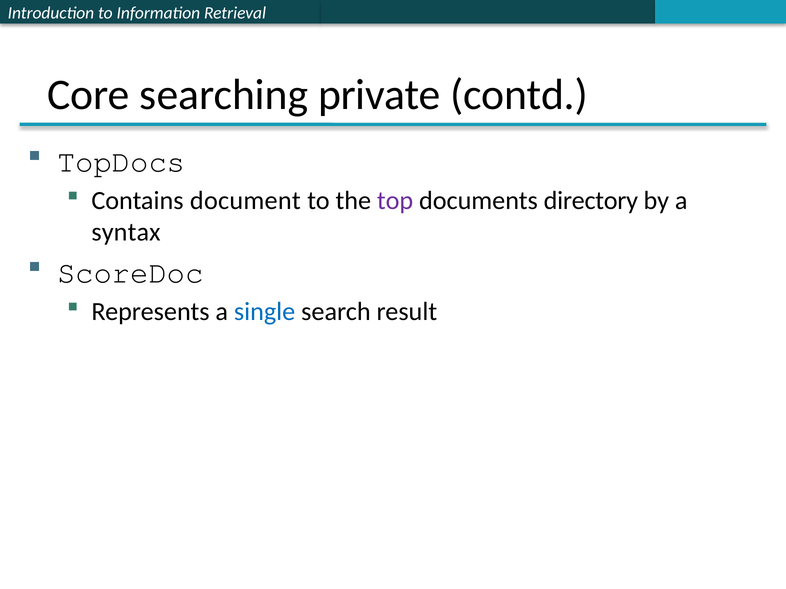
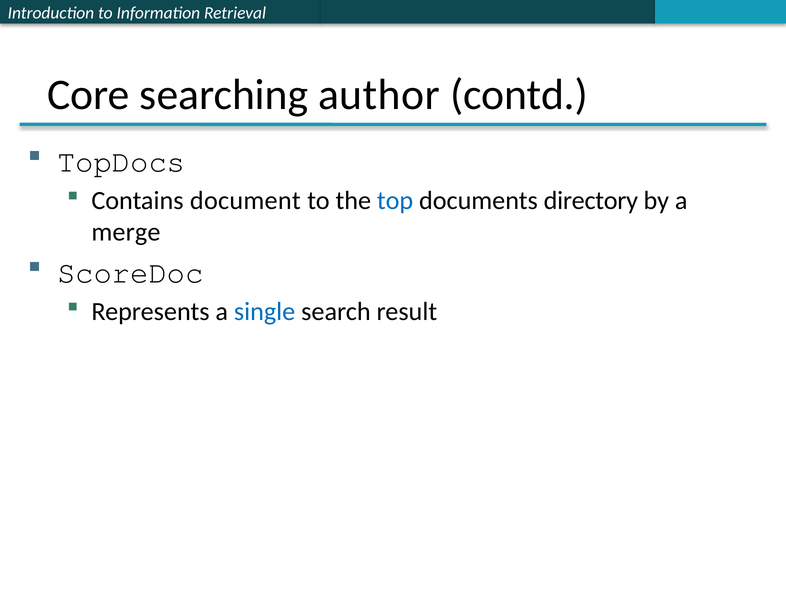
private: private -> author (379, 95)
top colour: purple -> blue (395, 201)
syntax: syntax -> merge (126, 232)
